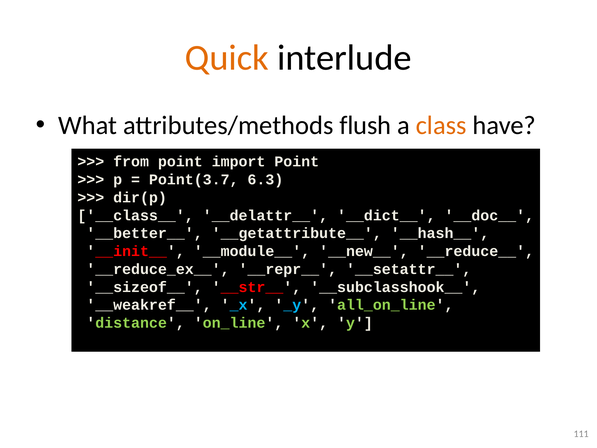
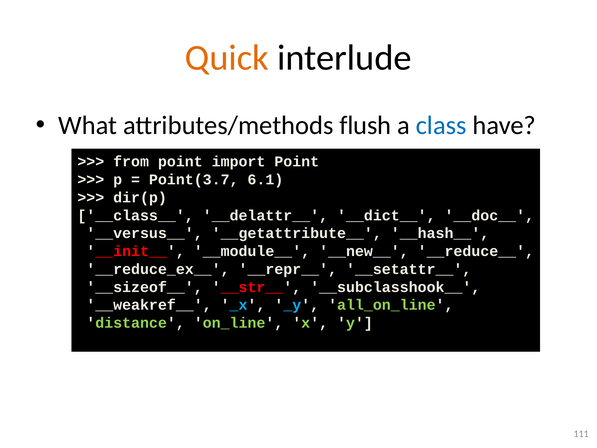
class colour: orange -> blue (441, 125)
6.3: 6.3 -> 6.1 (265, 179)
__better__: __better__ -> __versus__ (145, 233)
